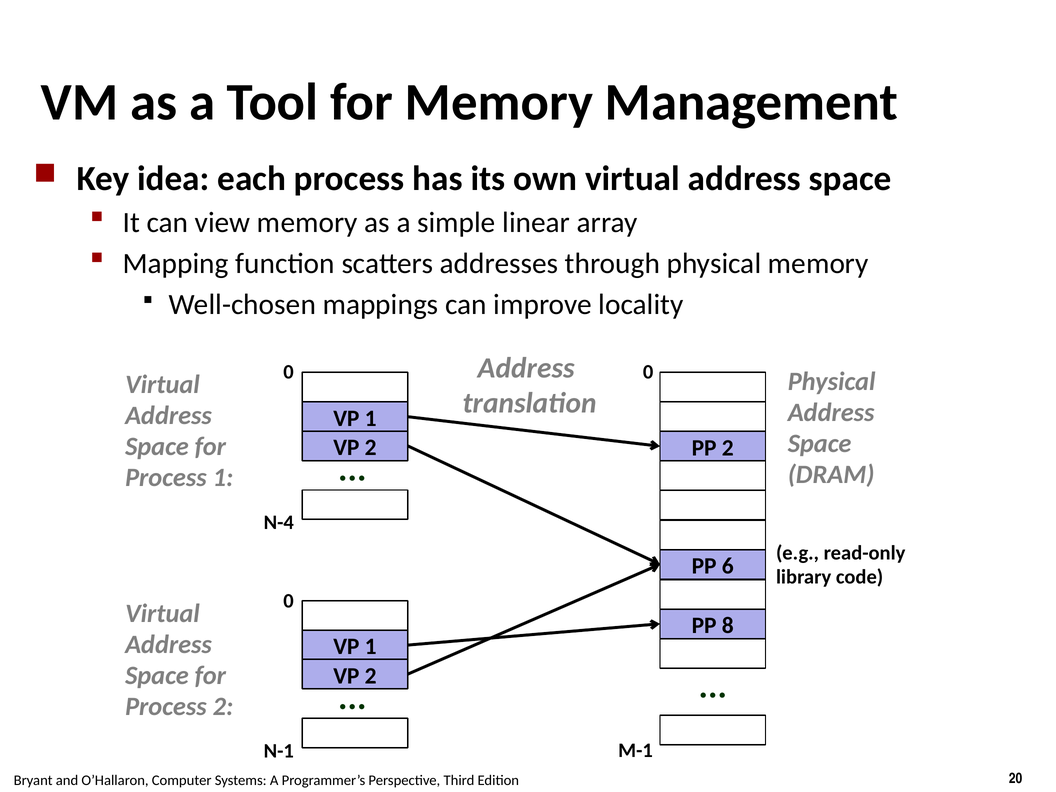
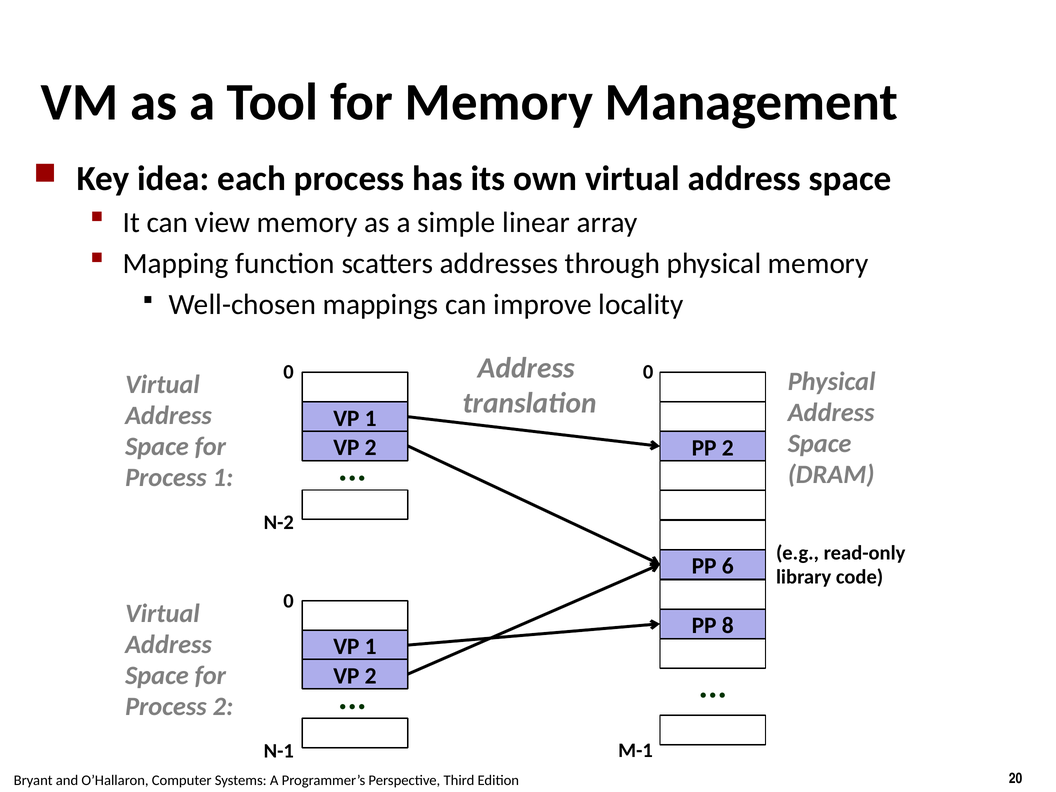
N-4: N-4 -> N-2 (279, 522)
